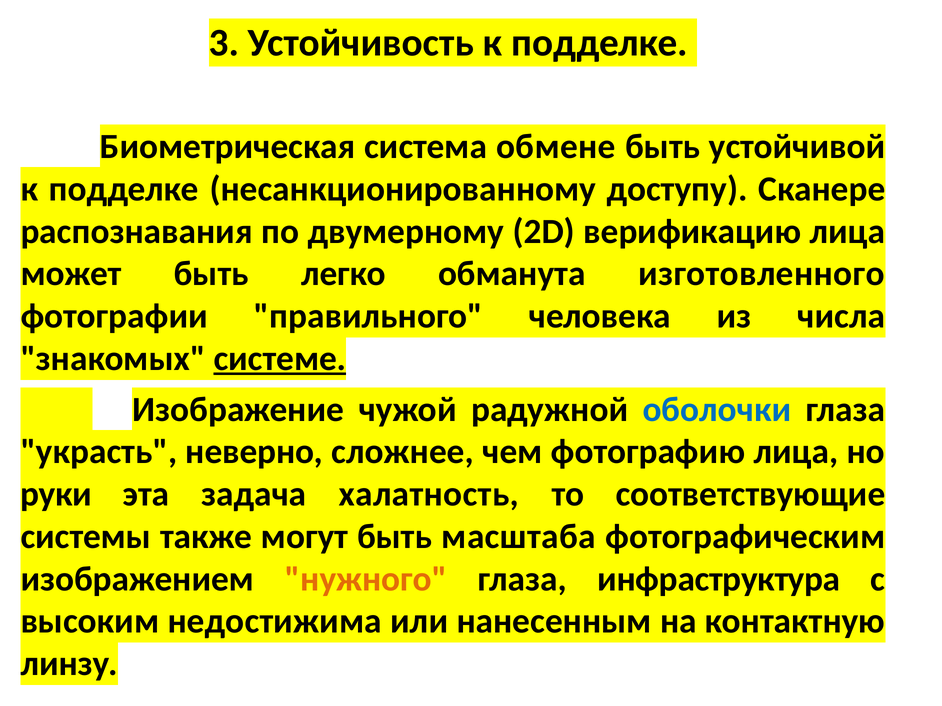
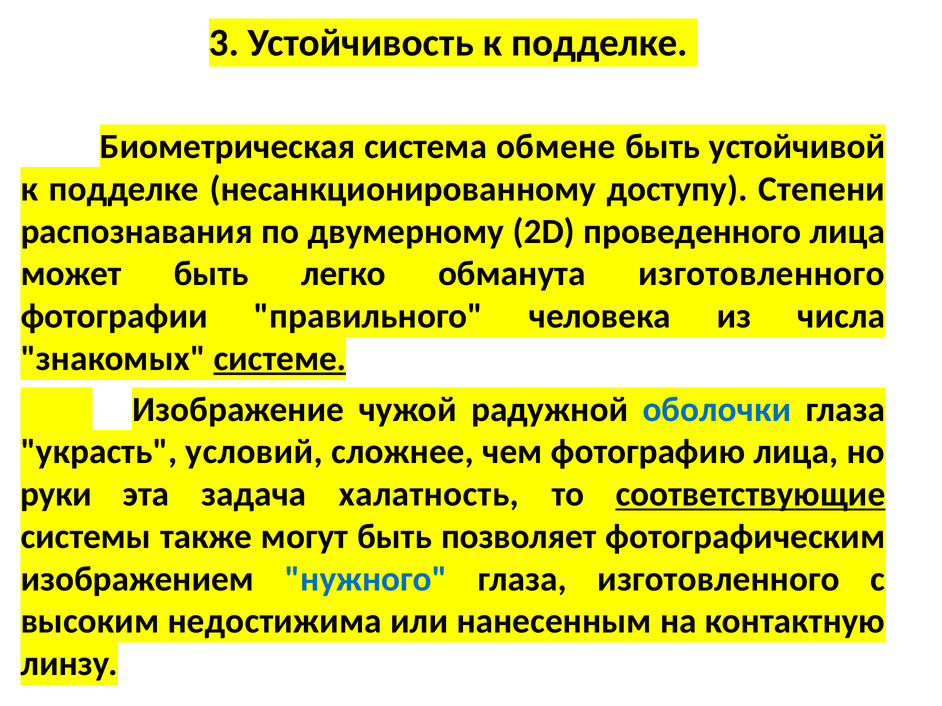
Сканере: Сканере -> Степени (822, 189)
верификацию: верификацию -> проведенного (692, 232)
неверно: неверно -> условий (254, 452)
соответствующие underline: none -> present (750, 494)
масштаба: масштаба -> позволяет (519, 537)
нужного colour: orange -> blue (366, 579)
глаза инфраструктура: инфраструктура -> изготовленного (719, 579)
